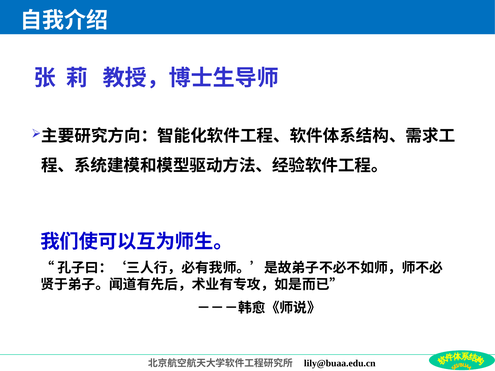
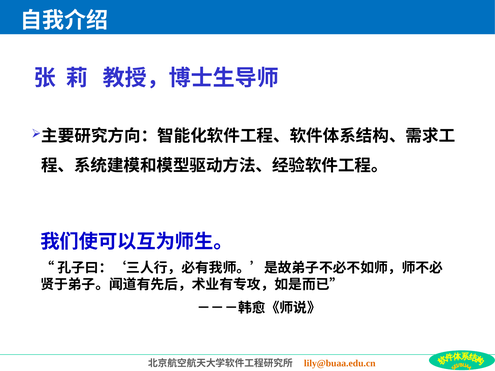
lily@buaa.edu.cn colour: black -> orange (340, 364)
